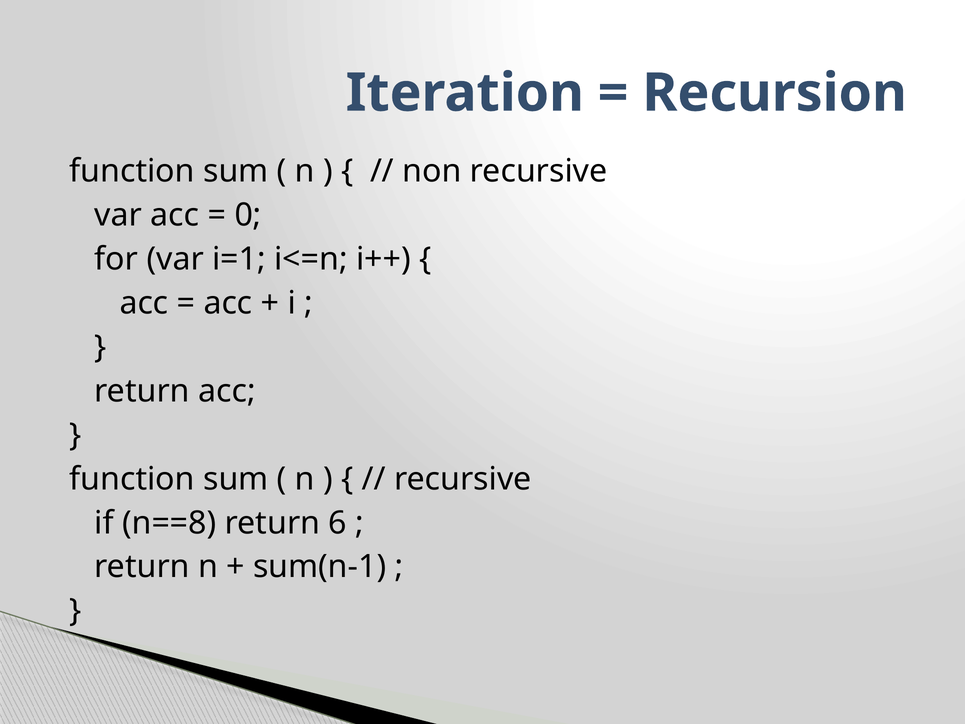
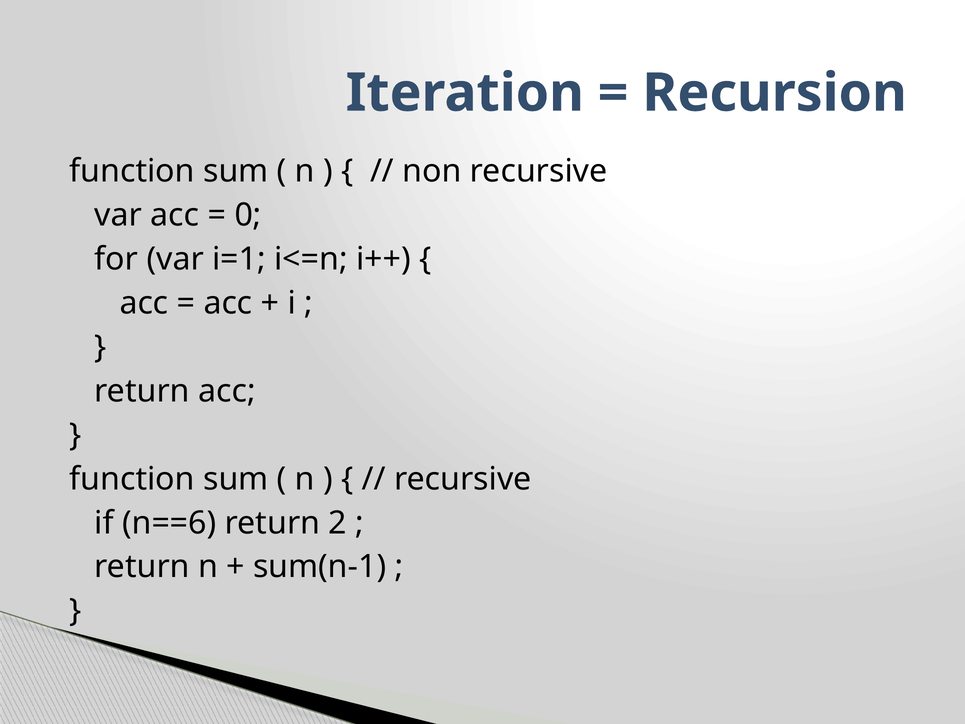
n==8: n==8 -> n==6 (169, 523)
6: 6 -> 2 (338, 523)
